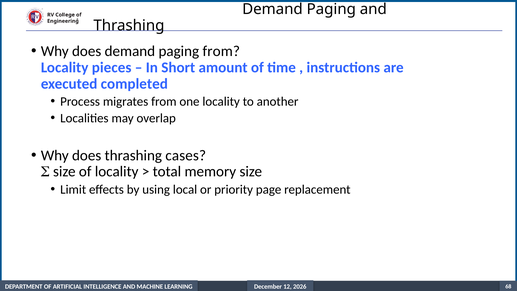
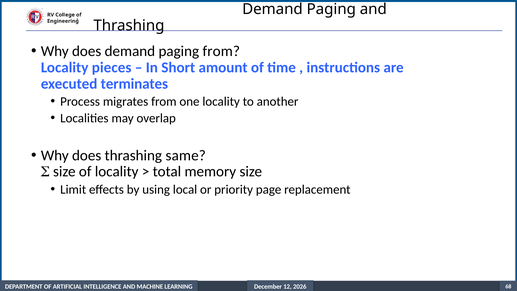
completed: completed -> terminates (134, 84)
cases: cases -> same (186, 155)
